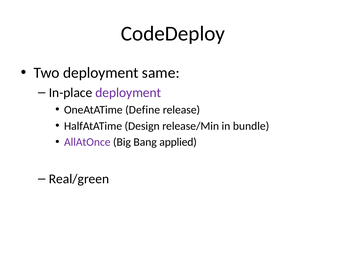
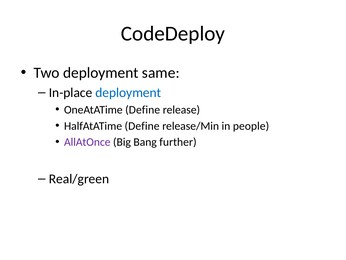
deployment colour: purple -> blue (128, 92)
HalfAtATime Design: Design -> Define (142, 126)
bundle: bundle -> people (251, 126)
applied: applied -> further (178, 142)
